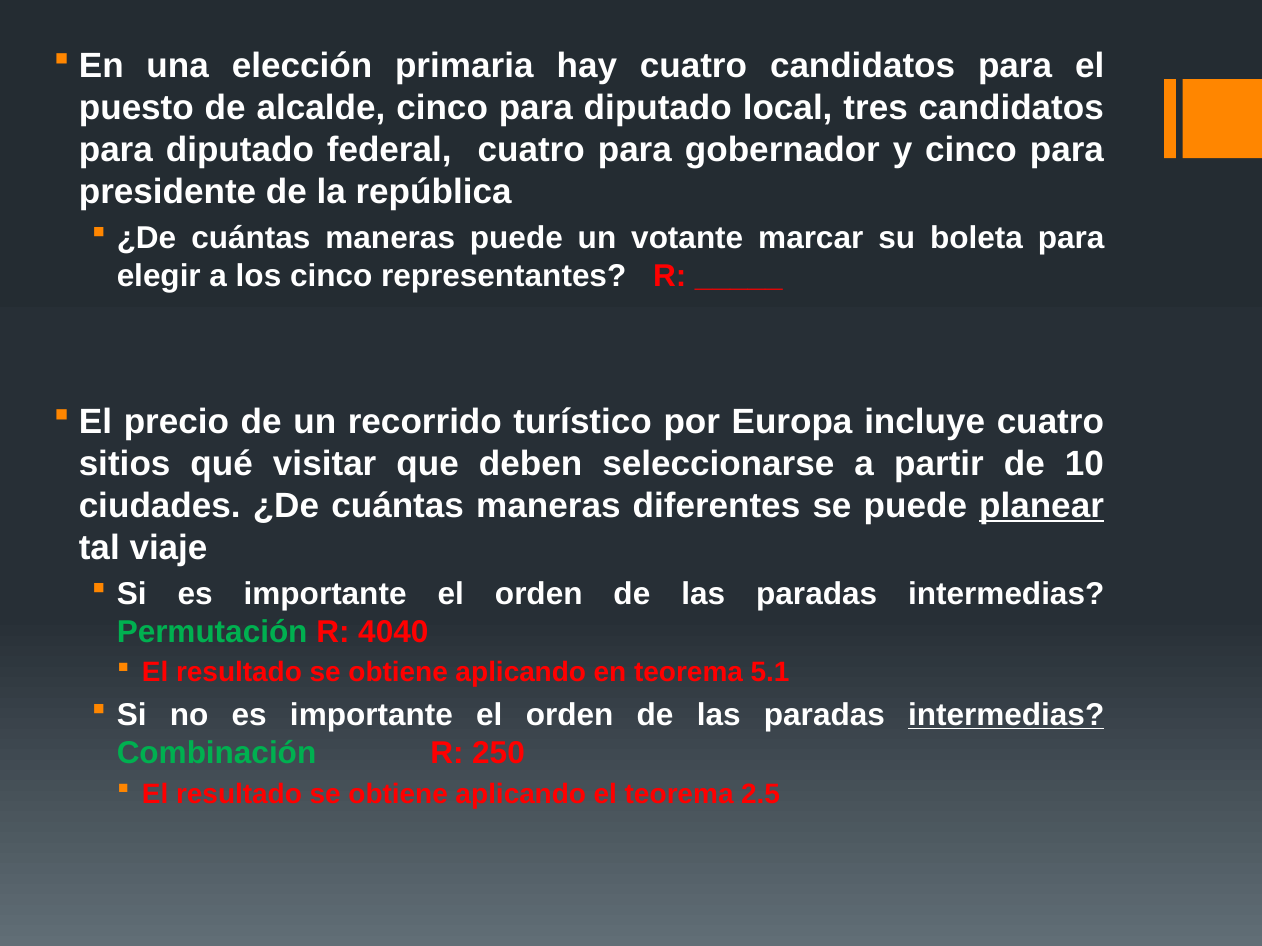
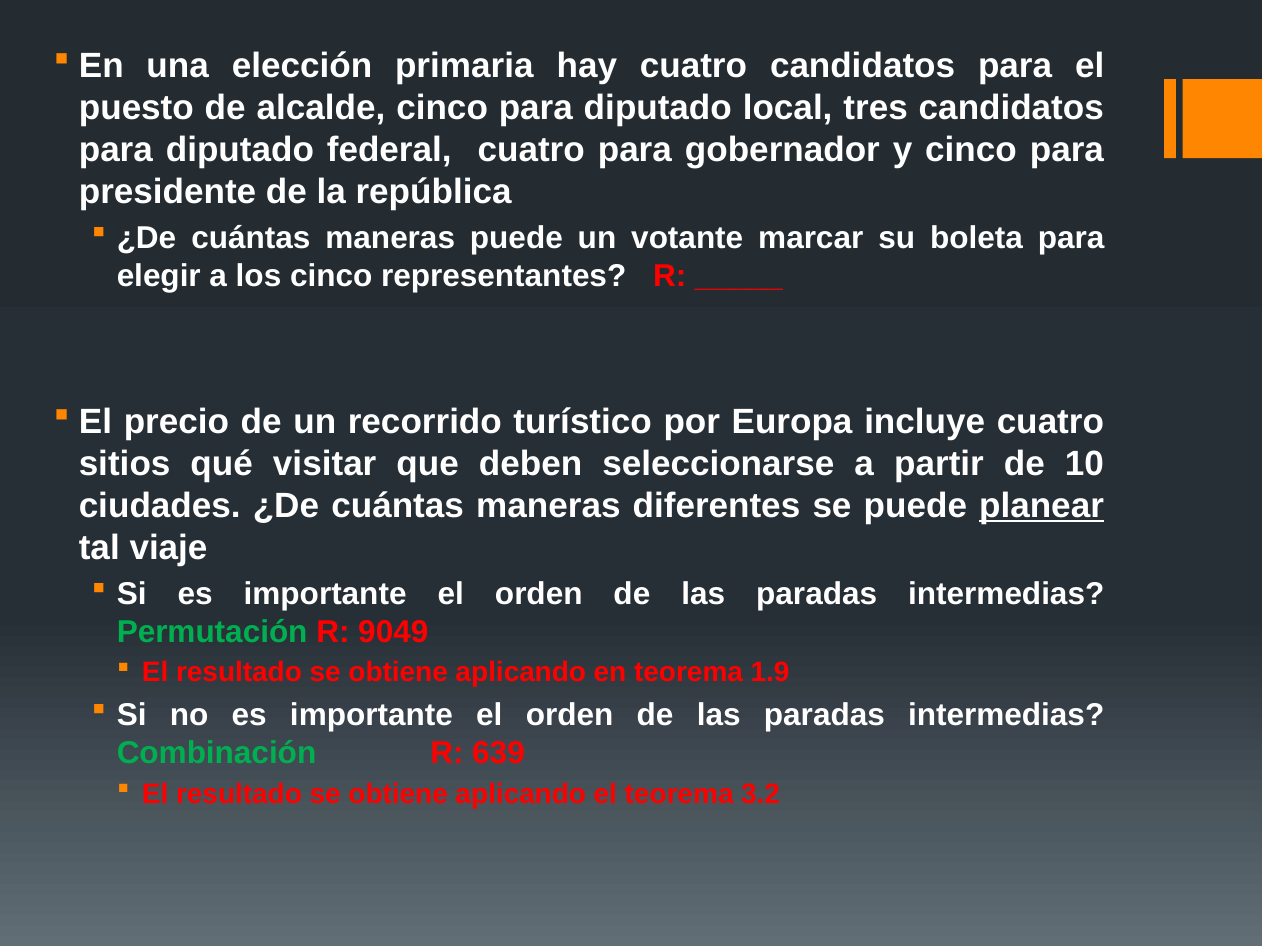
4040: 4040 -> 9049 (393, 632)
5.1: 5.1 -> 1.9 (770, 673)
intermedias underline: present -> none (1006, 715)
250: 250 -> 639 (498, 753)
2.5: 2.5 -> 3.2 (761, 794)
